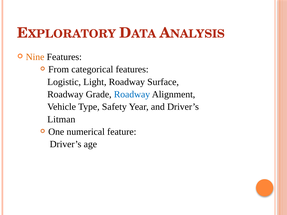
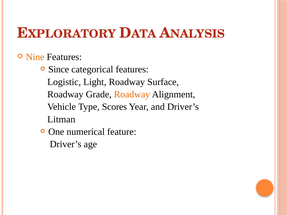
From: From -> Since (59, 69)
Roadway colour: blue -> orange (132, 94)
Safety: Safety -> Scores (114, 107)
